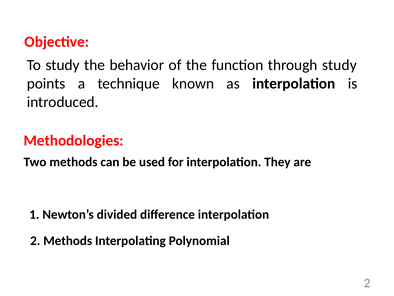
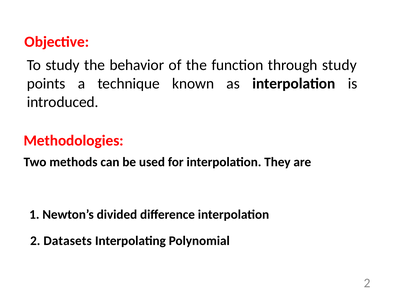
2 Methods: Methods -> Datasets (68, 240)
